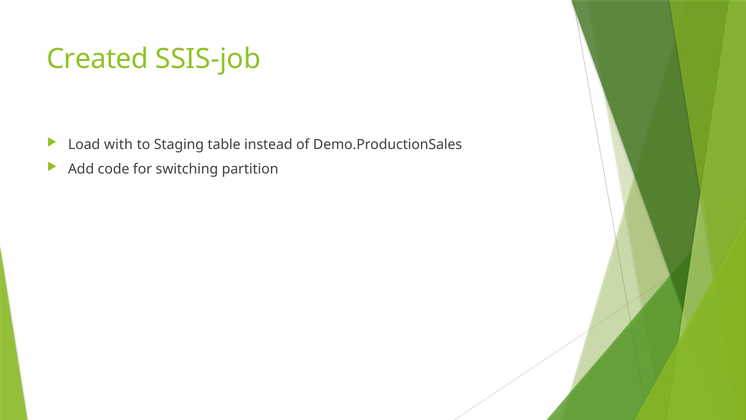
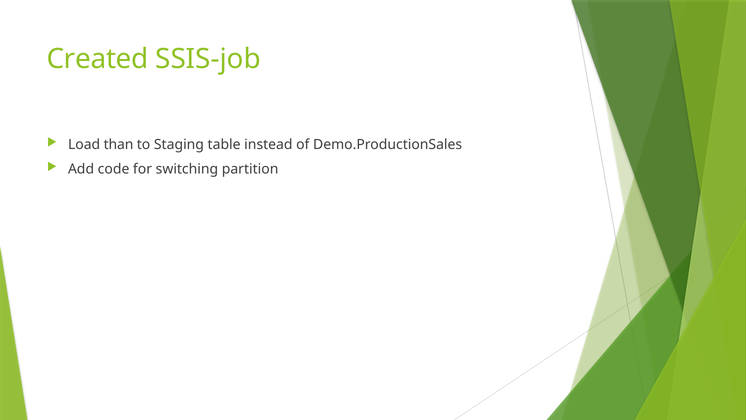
with: with -> than (119, 144)
